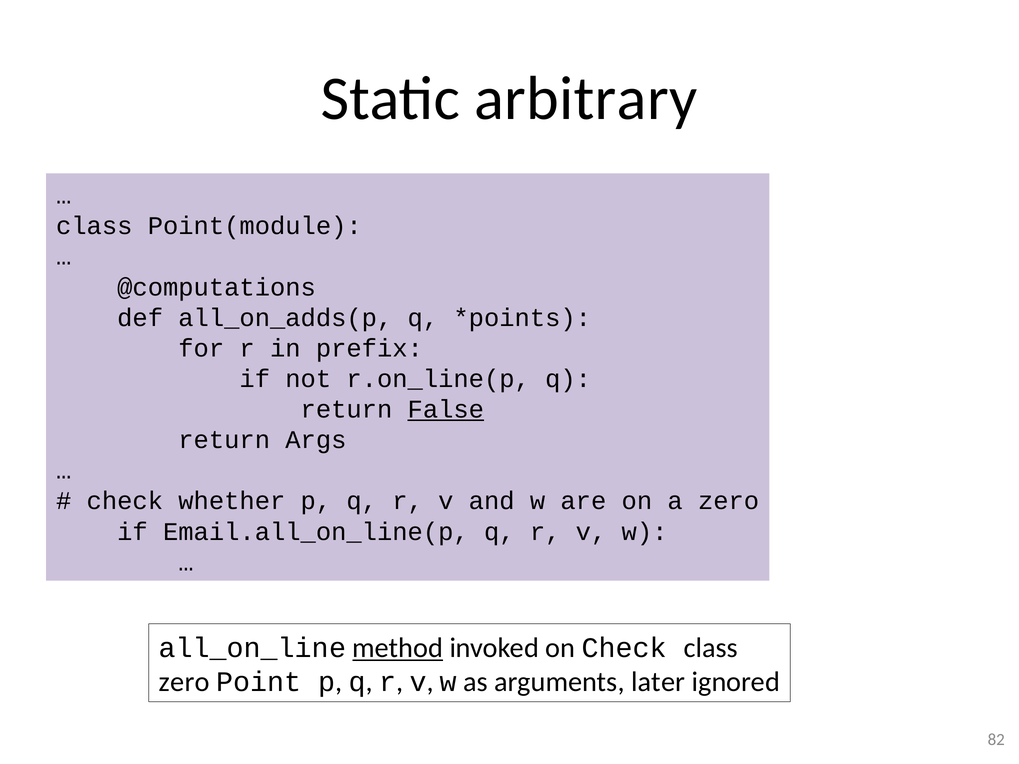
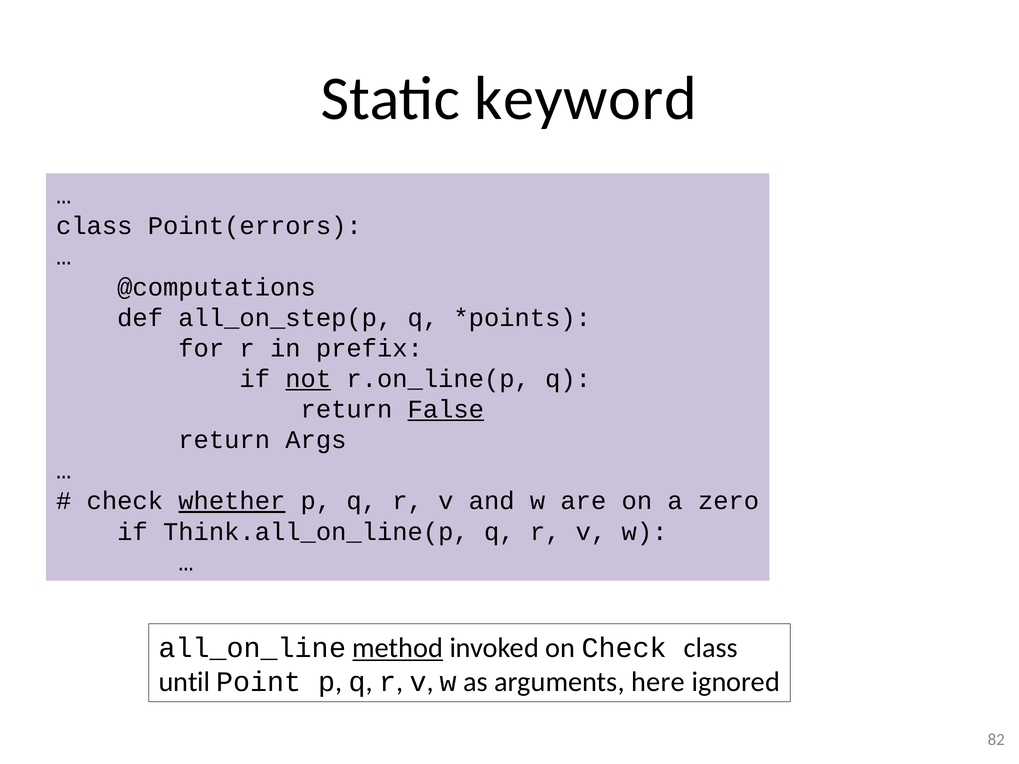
arbitrary: arbitrary -> keyword (586, 99)
Point(module: Point(module -> Point(errors (255, 226)
all_on_adds(p: all_on_adds(p -> all_on_step(p (285, 318)
not underline: none -> present (308, 379)
whether underline: none -> present (232, 501)
Email.all_on_line(p: Email.all_on_line(p -> Think.all_on_line(p (316, 532)
zero: zero -> until (184, 682)
later: later -> here (658, 682)
